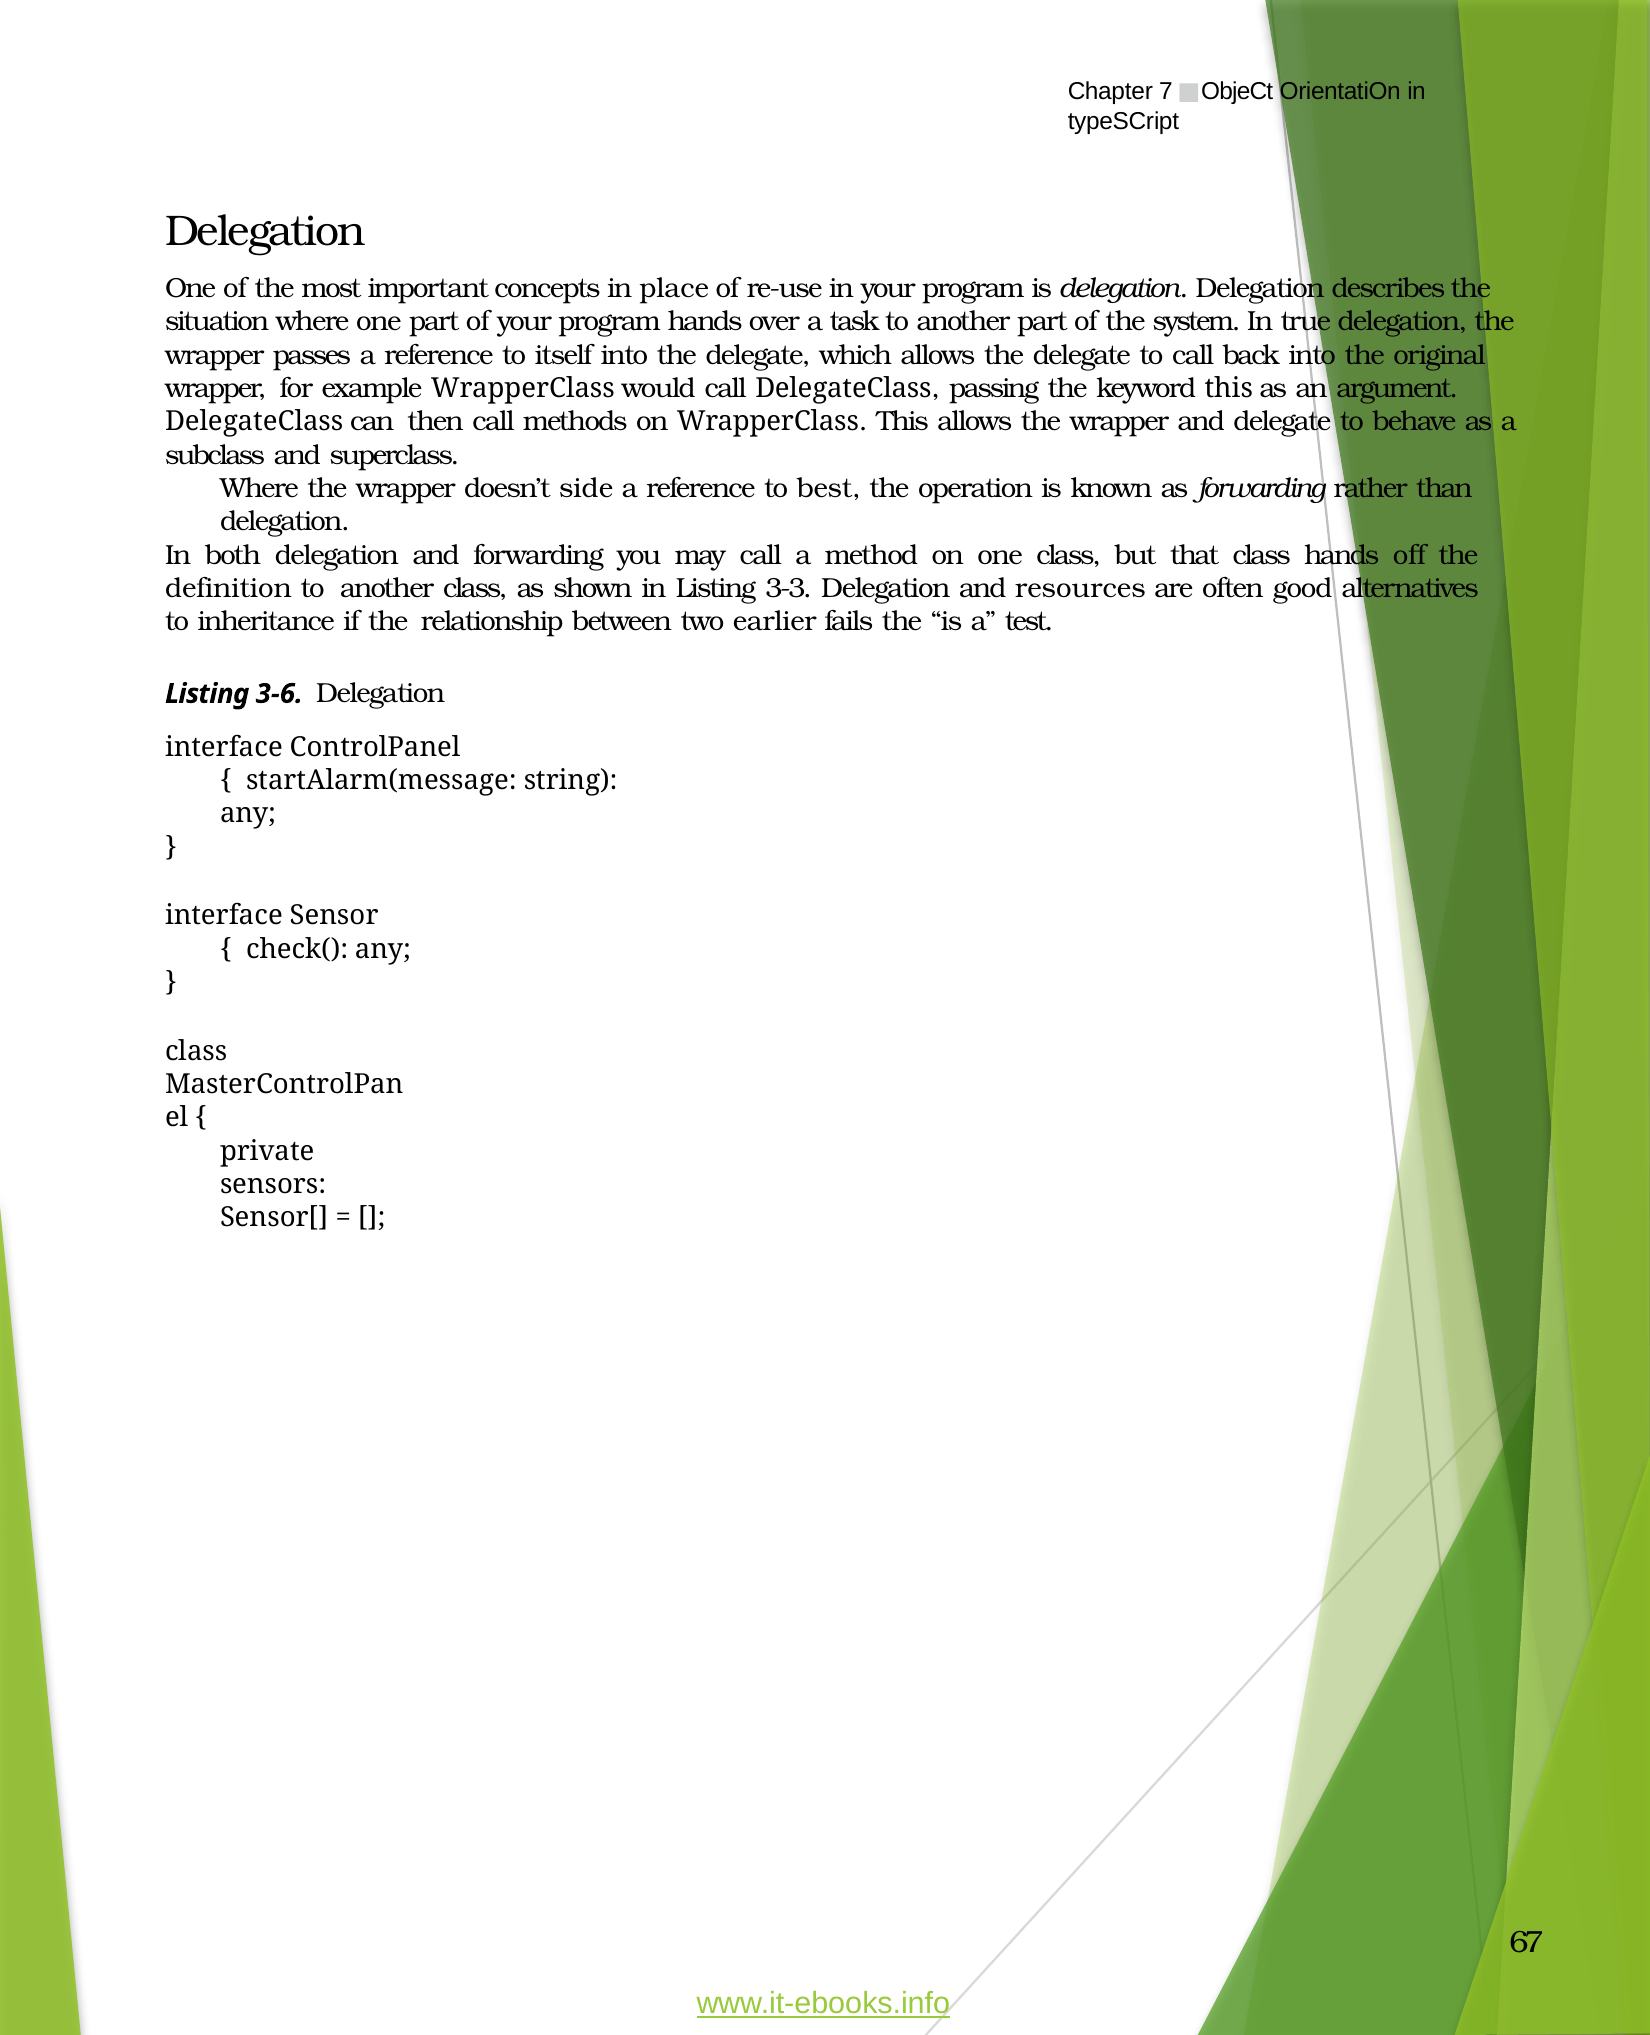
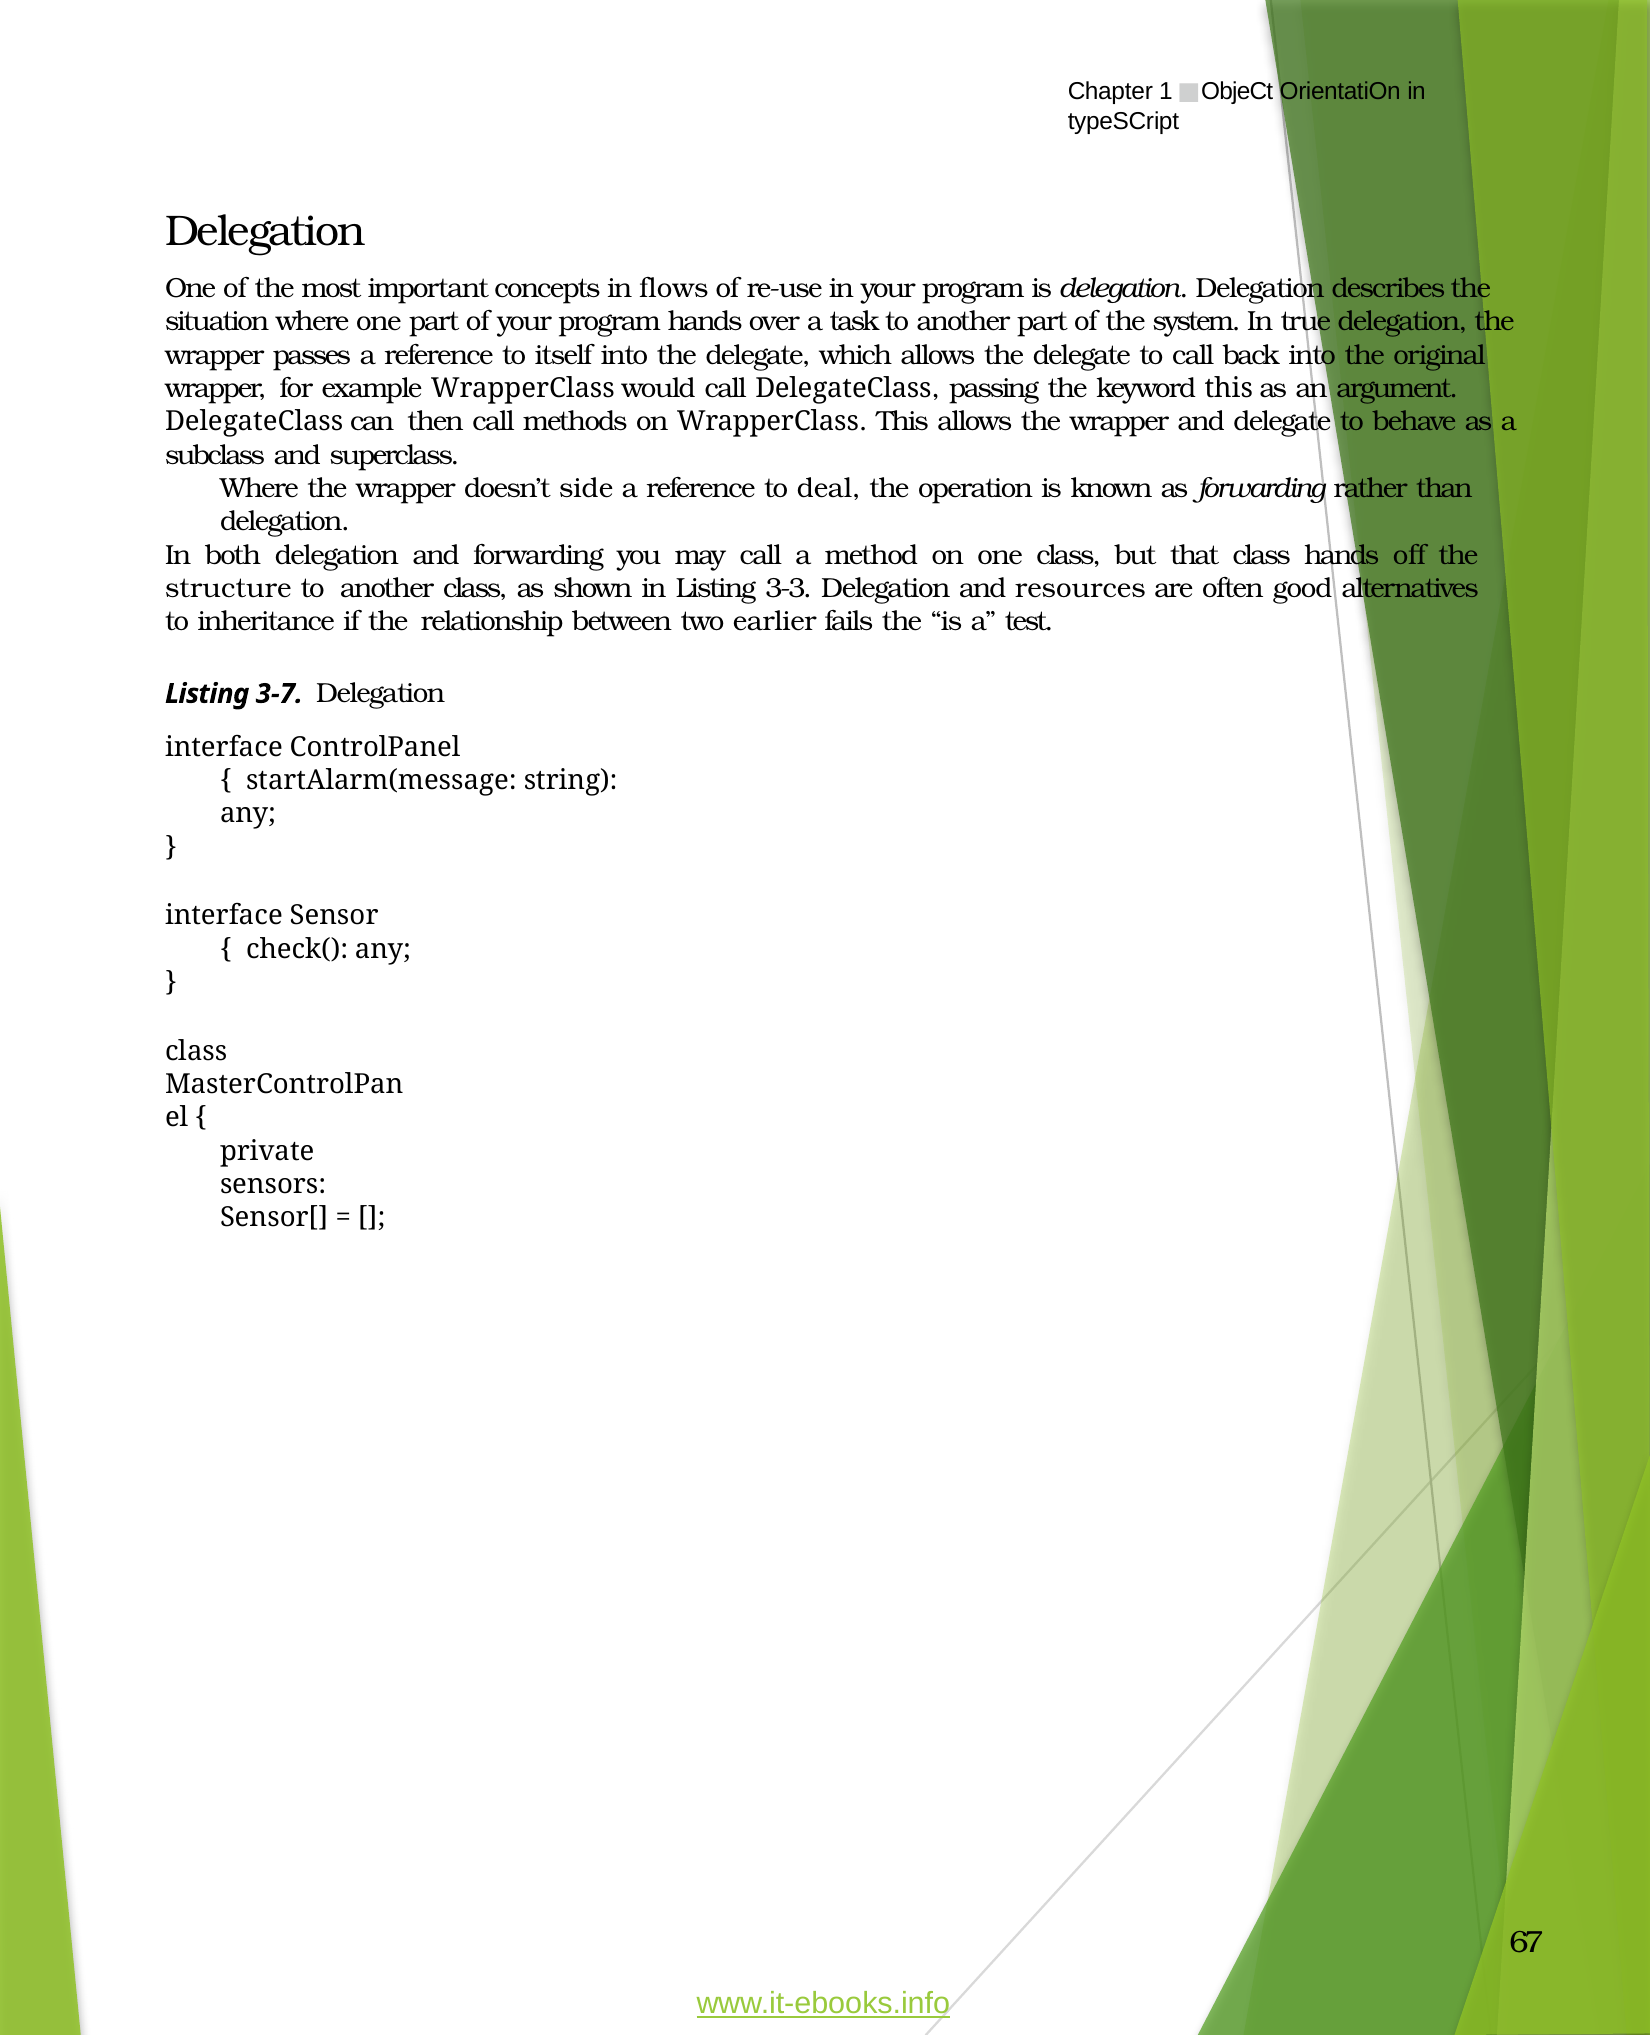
7: 7 -> 1 (1166, 92)
place: place -> flows (674, 288)
best: best -> deal (829, 489)
definition: definition -> structure (228, 589)
3-6: 3-6 -> 3-7 (279, 694)
